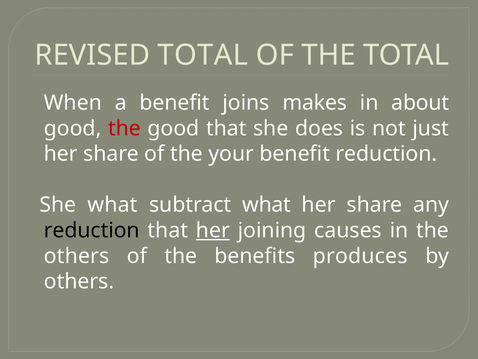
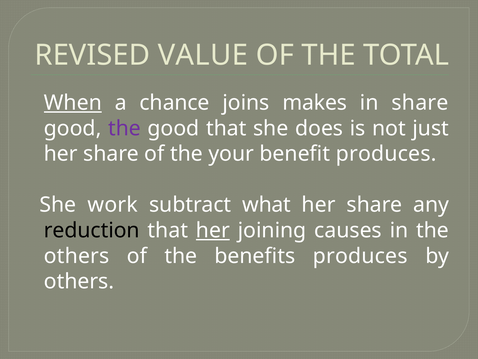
REVISED TOTAL: TOTAL -> VALUE (203, 55)
When underline: none -> present (73, 103)
a benefit: benefit -> chance (175, 103)
in about: about -> share (420, 103)
the colour: red -> purple (124, 128)
benefit reduction: reduction -> produces (386, 154)
She what: what -> work (113, 205)
